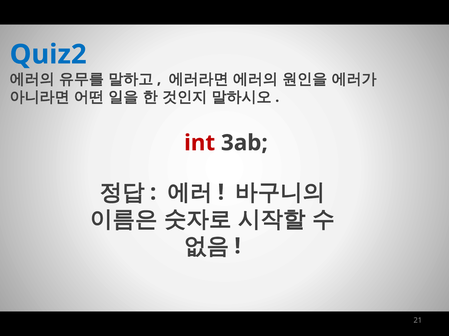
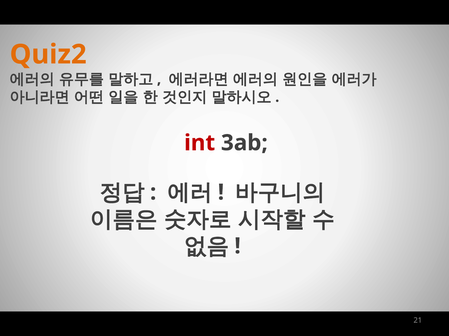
Quiz2 colour: blue -> orange (48, 55)
